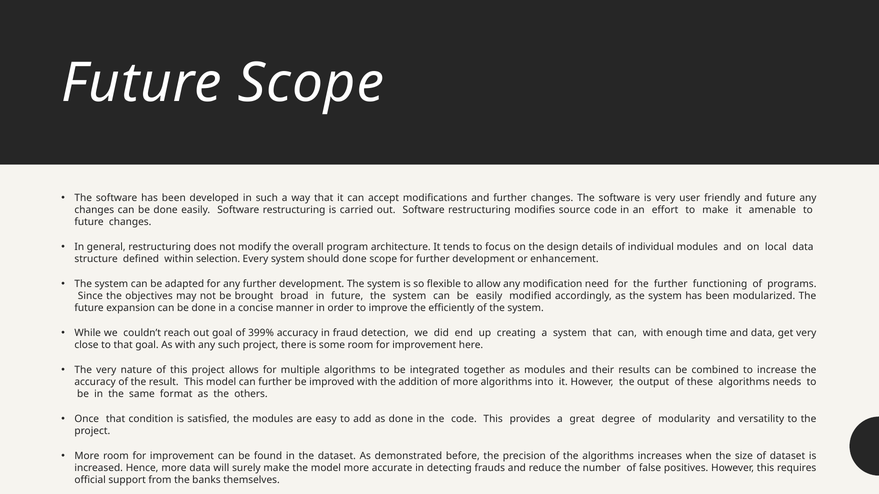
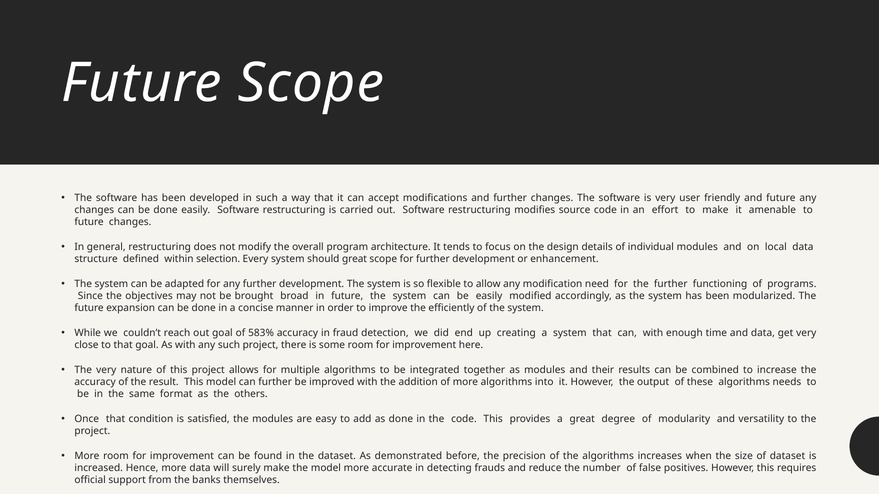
should done: done -> great (355, 259)
399%: 399% -> 583% (261, 333)
